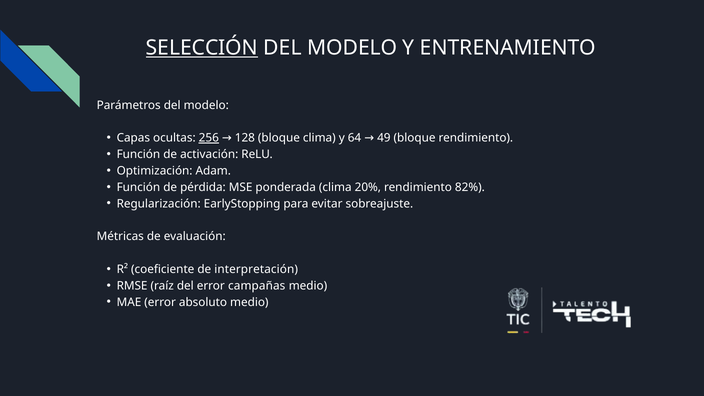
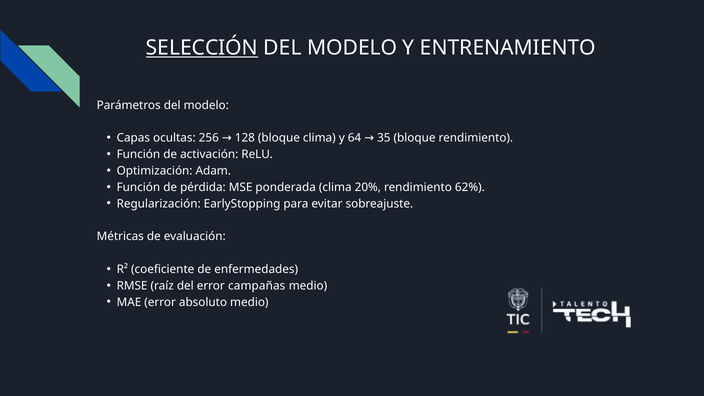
256 underline: present -> none (209, 138)
49: 49 -> 35 (384, 138)
82%: 82% -> 62% (470, 187)
interpretación: interpretación -> enfermedades (256, 269)
